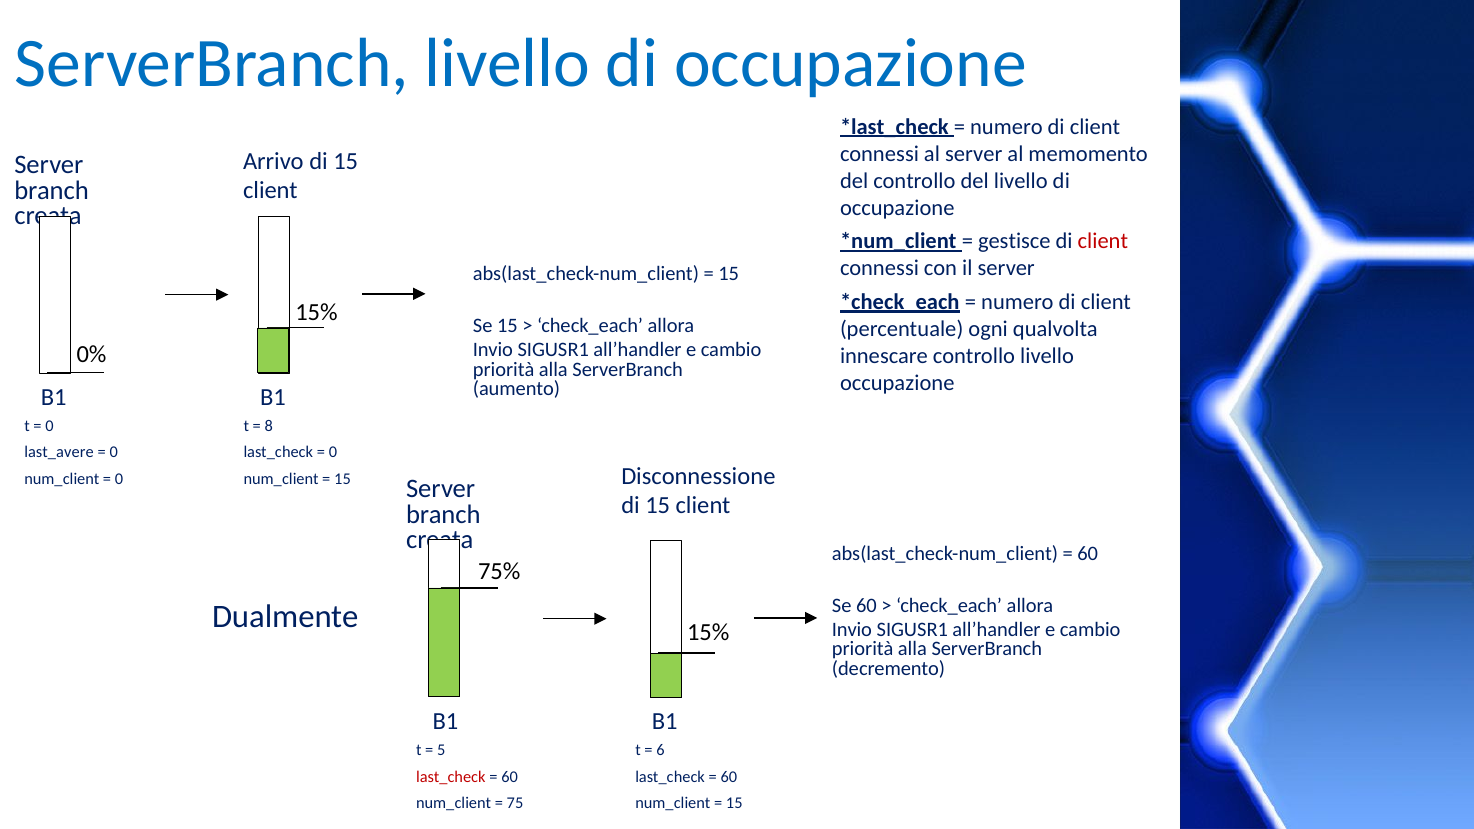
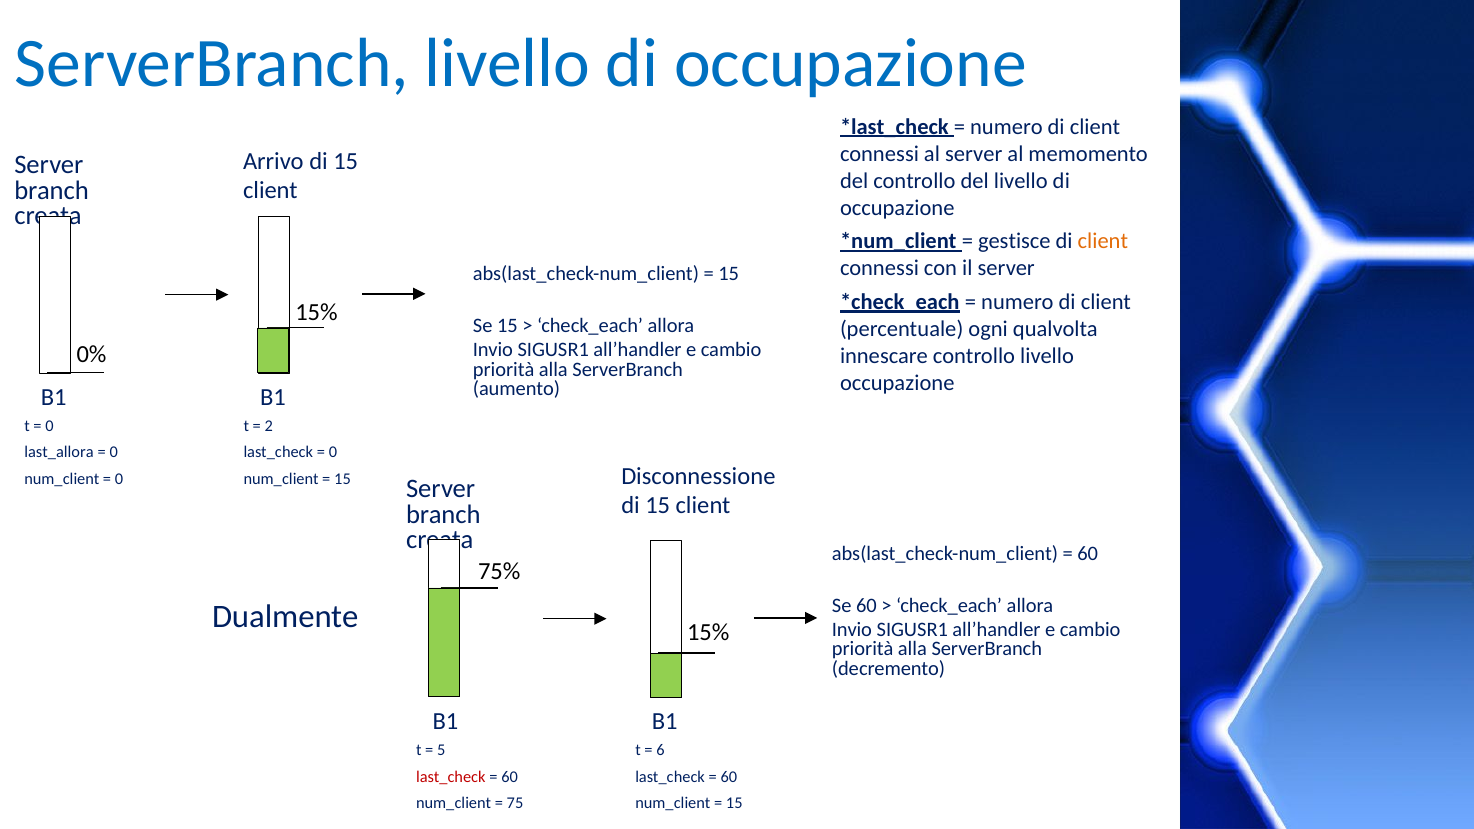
client colour: red -> orange (1103, 241)
8: 8 -> 2 (269, 426)
last_avere: last_avere -> last_allora (59, 453)
